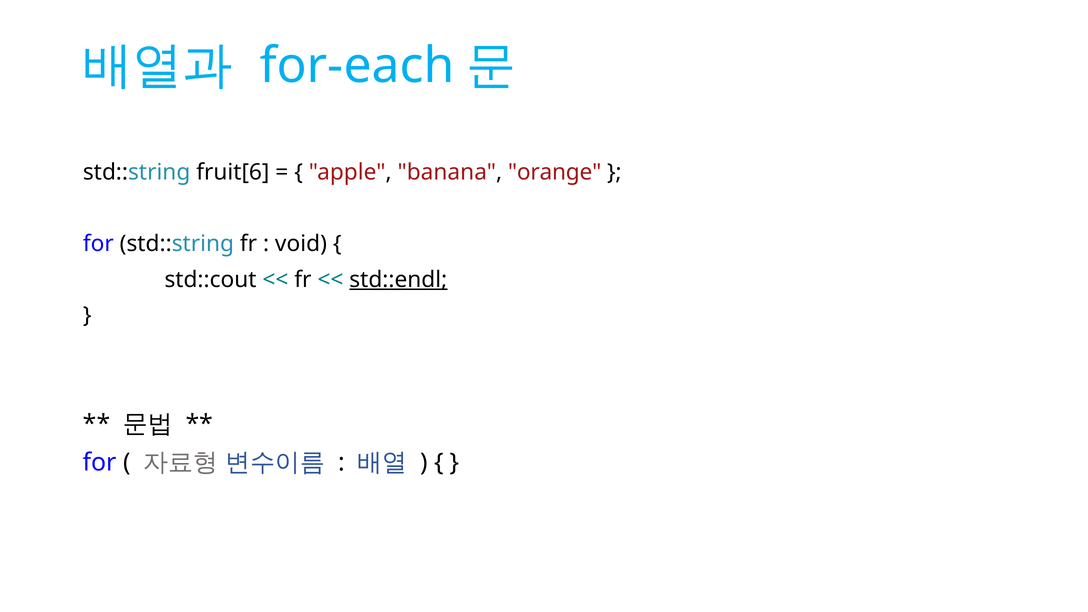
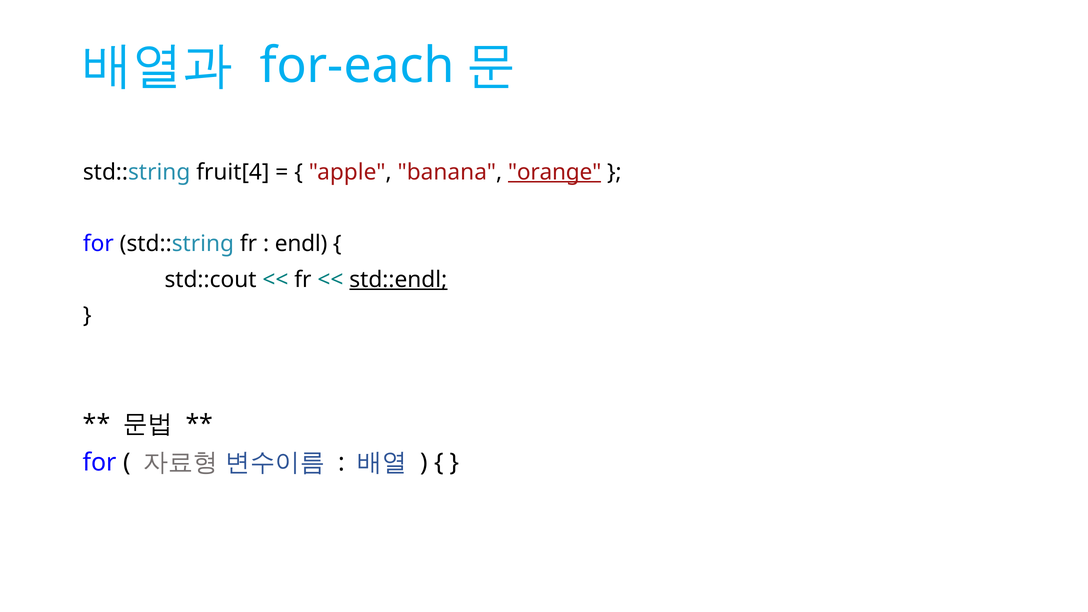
fruit[6: fruit[6 -> fruit[4 (233, 172)
orange underline: none -> present (555, 172)
void: void -> endl (301, 244)
